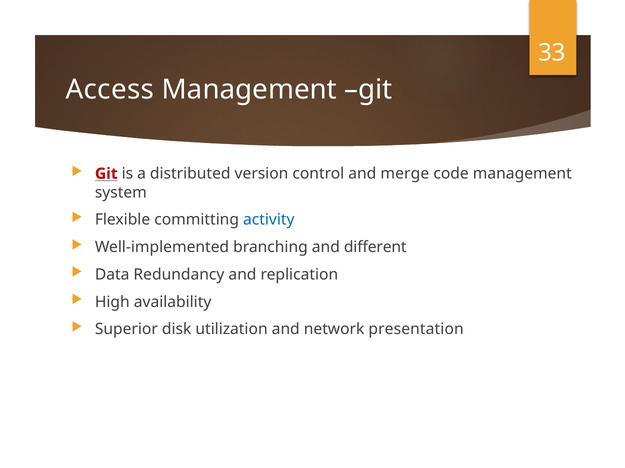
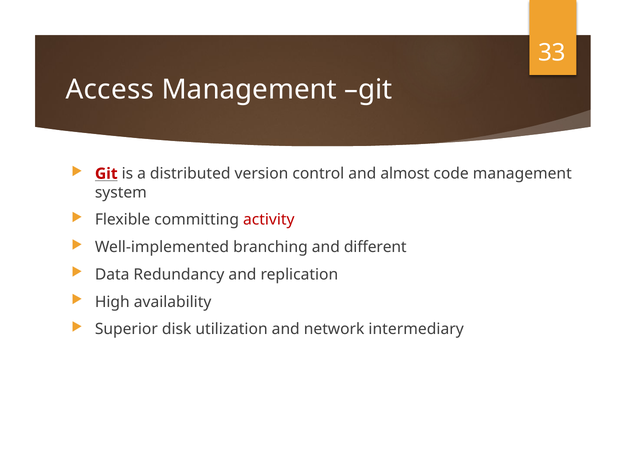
merge: merge -> almost (405, 174)
activity colour: blue -> red (269, 220)
presentation: presentation -> intermediary (416, 330)
